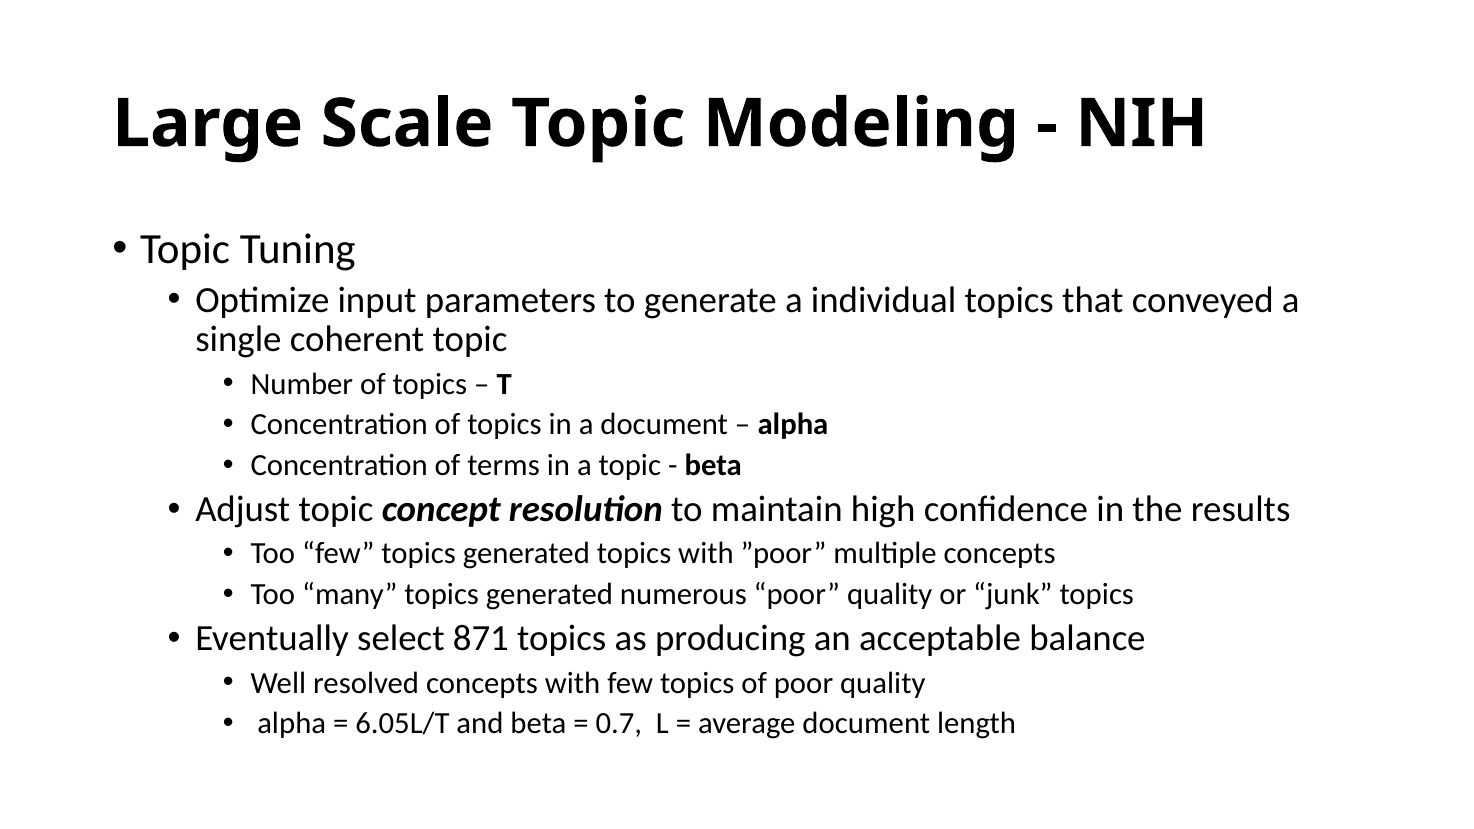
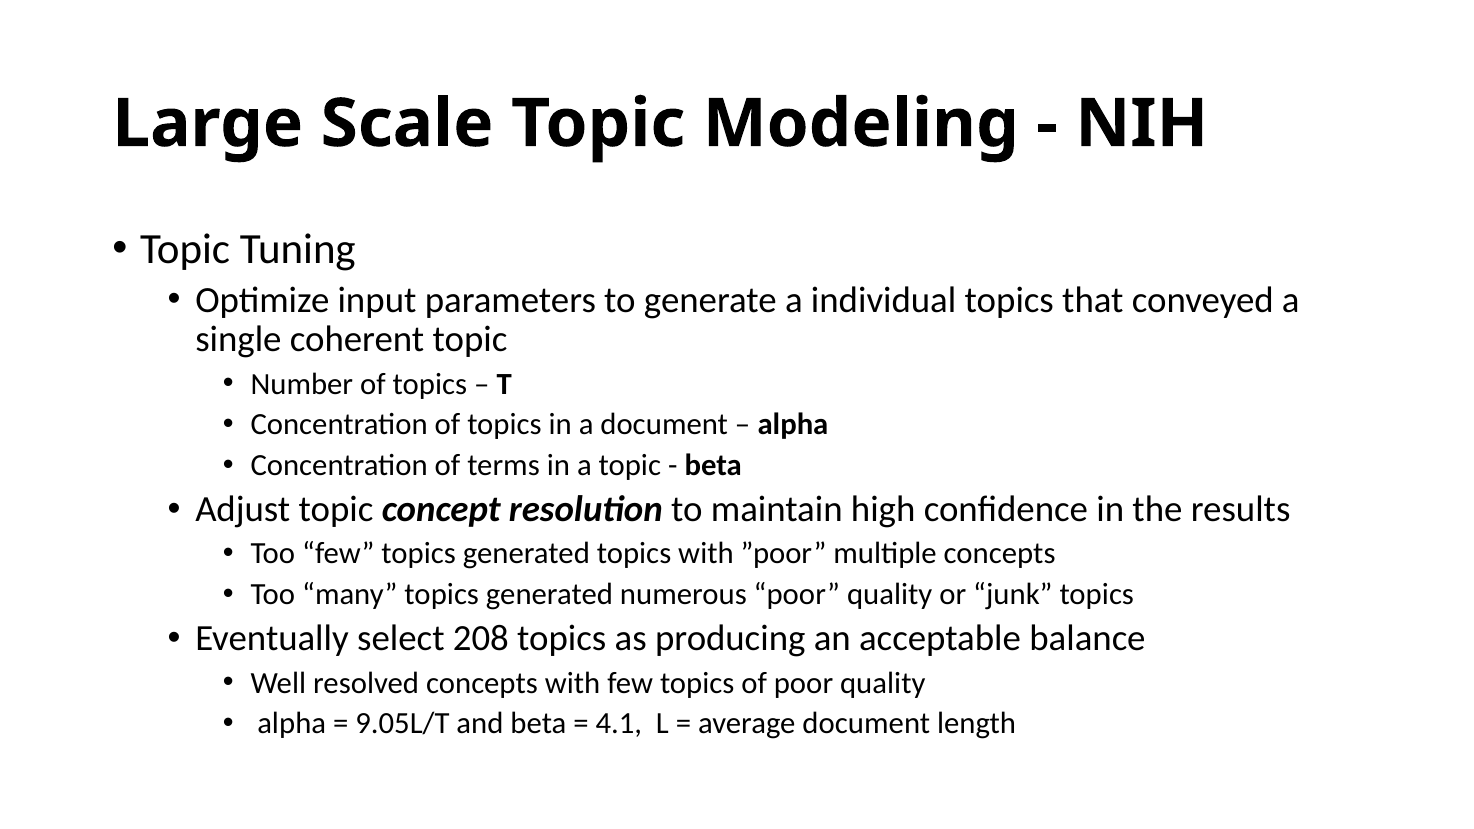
871: 871 -> 208 (481, 639)
6.05L/T: 6.05L/T -> 9.05L/T (402, 724)
0.7: 0.7 -> 4.1 (619, 724)
